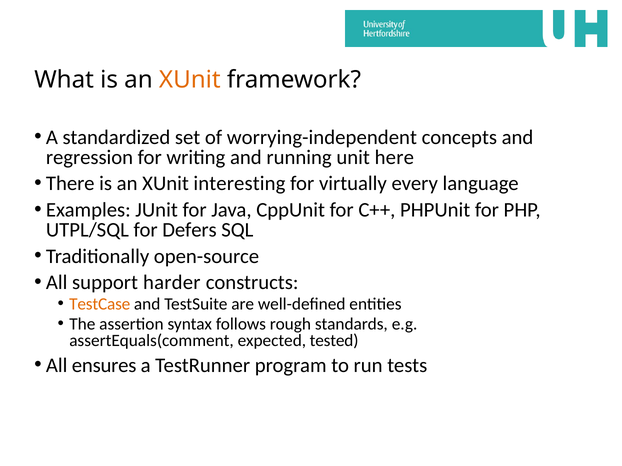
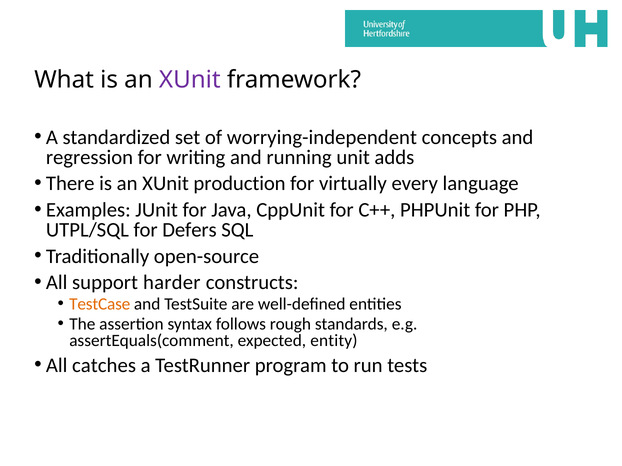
XUnit colour: orange -> purple (190, 80)
here: here -> adds (394, 157)
interesting: interesting -> production (240, 184)
tested: tested -> entity (334, 341)
ensures: ensures -> catches (104, 366)
